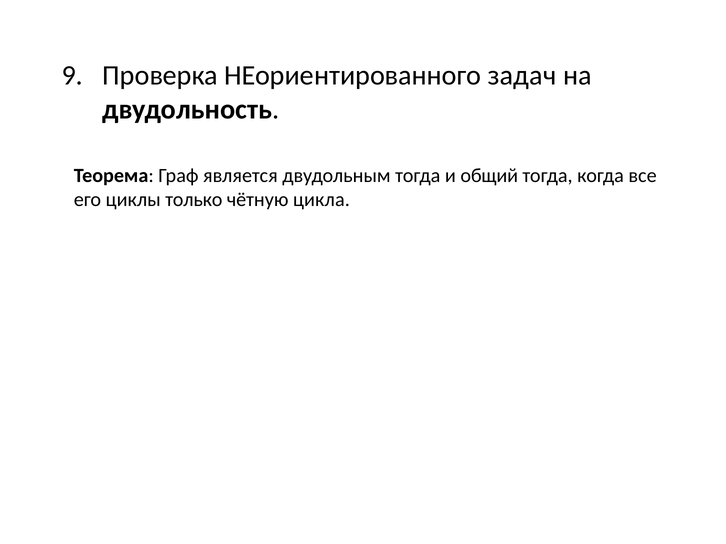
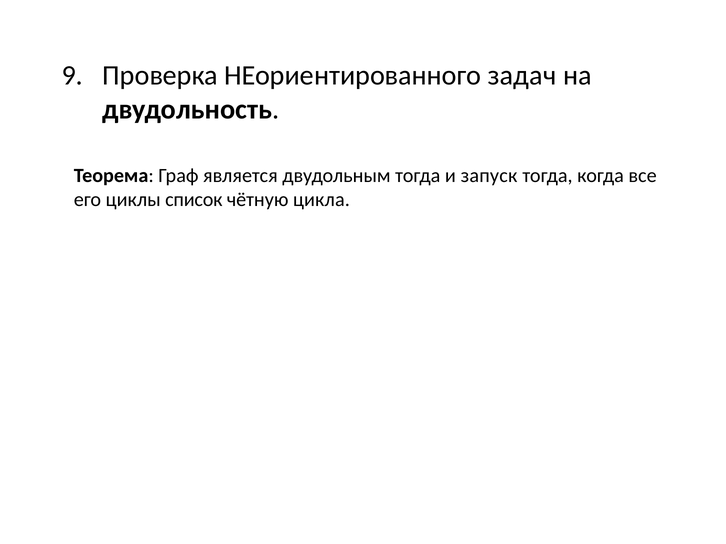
общий: общий -> запуск (489, 176)
только: только -> список (194, 200)
